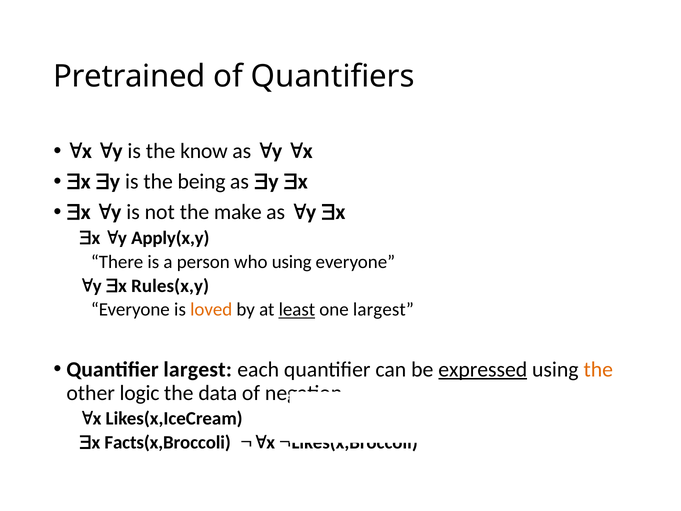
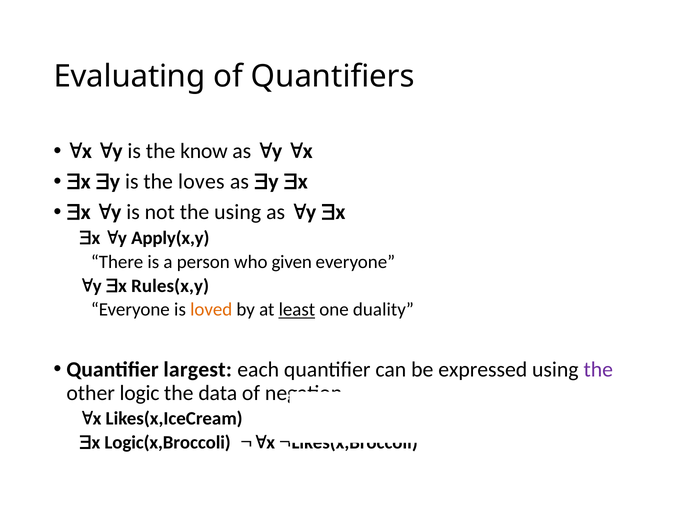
Pretrained: Pretrained -> Evaluating (129, 76)
being: being -> loves (201, 182)
the make: make -> using (238, 212)
who using: using -> given (292, 262)
one largest: largest -> duality (383, 310)
expressed underline: present -> none (483, 369)
the colour: orange -> purple (598, 369)
Facts(x,Broccoli: Facts(x,Broccoli -> Logic(x,Broccoli (168, 442)
